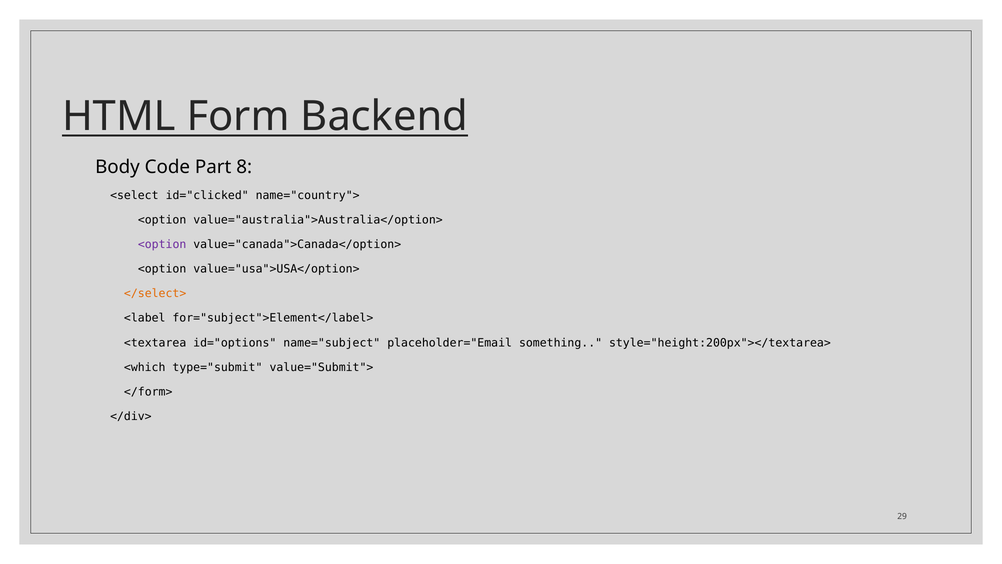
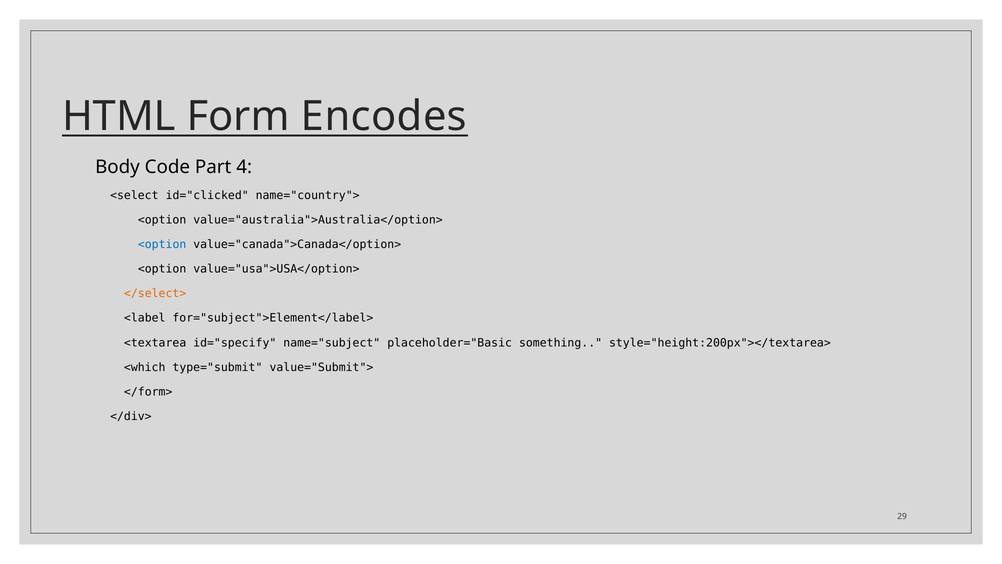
Backend: Backend -> Encodes (384, 116)
8: 8 -> 4 (244, 167)
<option colour: purple -> blue (162, 244)
id="options: id="options -> id="specify (235, 343)
placeholder="Email: placeholder="Email -> placeholder="Basic (450, 343)
